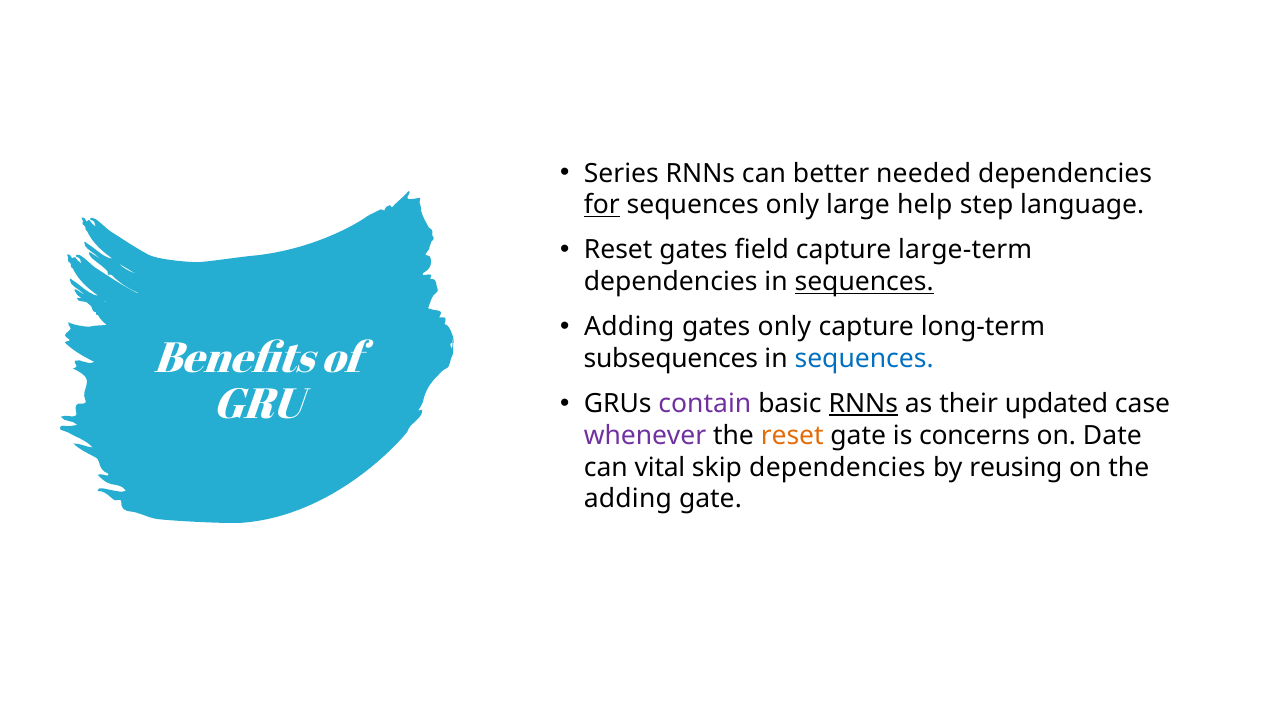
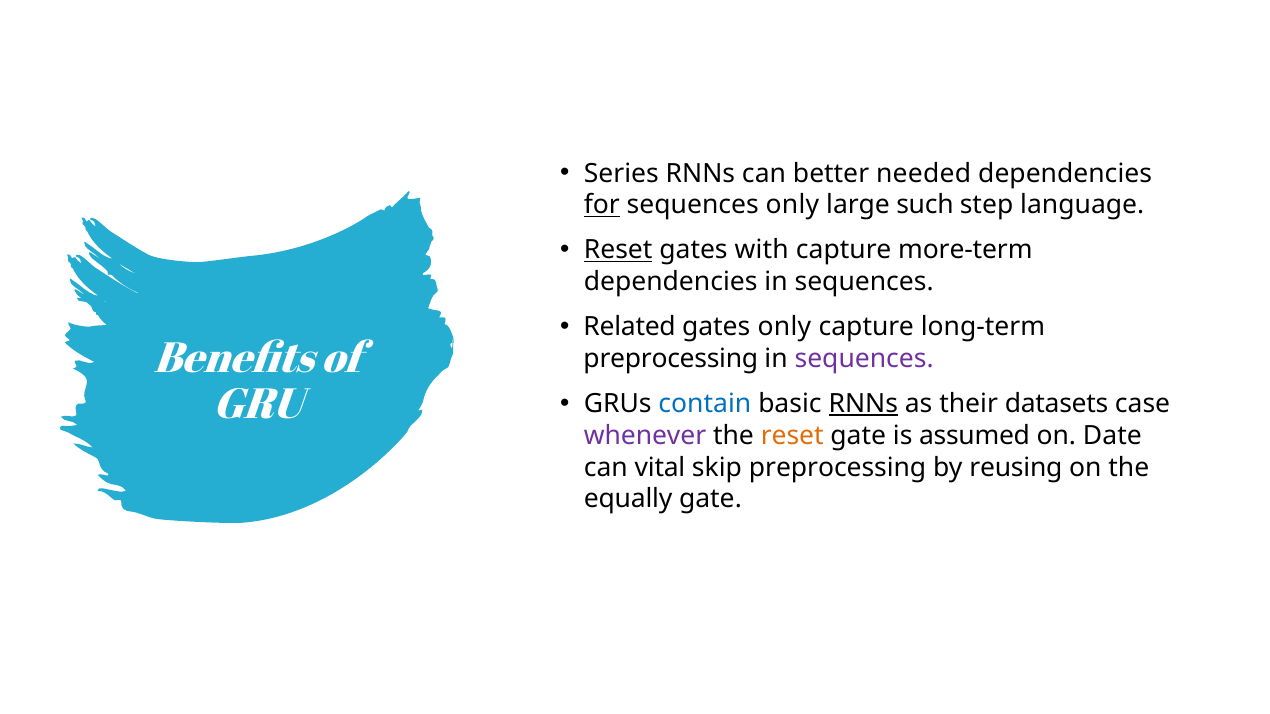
help: help -> such (925, 205)
Reset underline: none -> present (618, 250)
field: field -> with (762, 250)
large-term: large-term -> more-term (965, 250)
sequences underline: present -> none (864, 282)
Adding: Adding -> Related (630, 327)
subsequences: subsequences -> preprocessing (671, 359)
sequences colour: blue -> purple (864, 359)
contain colour: purple -> blue (705, 404)
updated: updated -> datasets (1057, 404)
concerns: concerns -> assumed (975, 436)
skip dependencies: dependencies -> preprocessing (838, 468)
adding: adding -> equally (628, 499)
